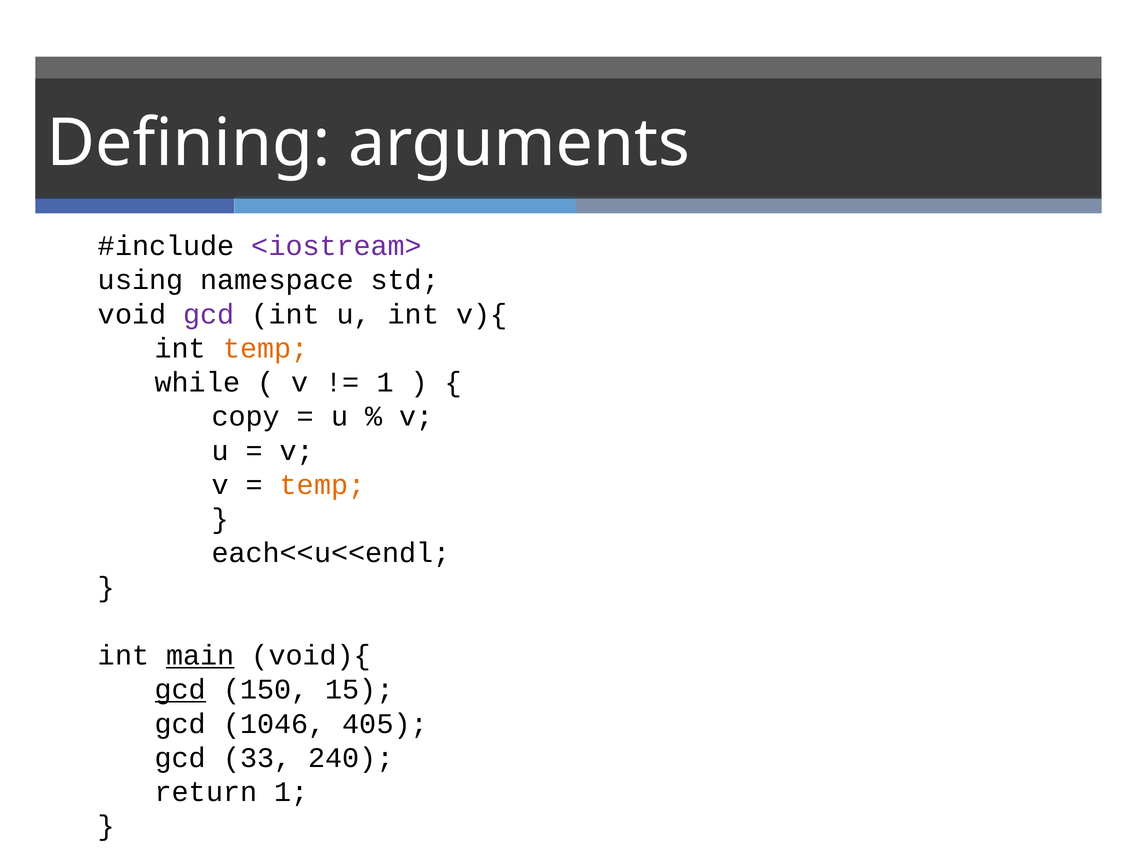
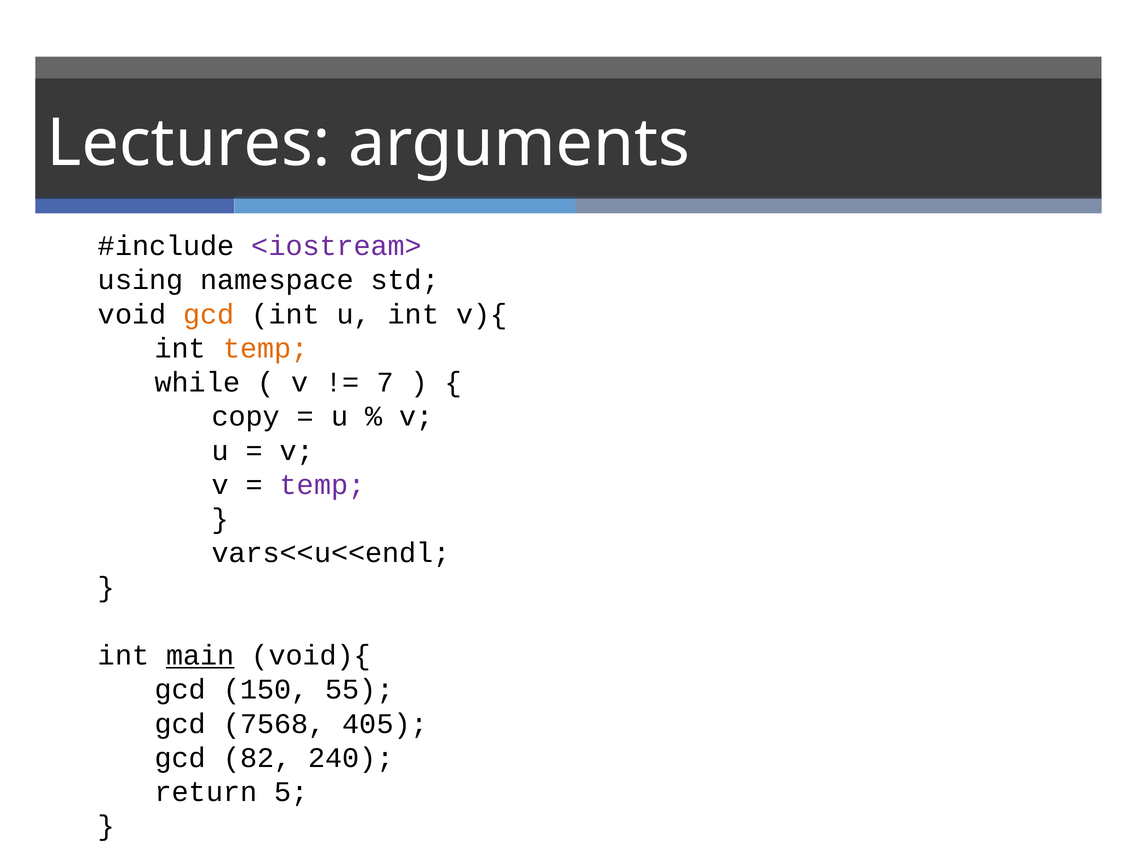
Defining: Defining -> Lectures (189, 143)
gcd colour: purple -> orange (209, 314)
1: 1 -> 7 (385, 382)
temp colour: orange -> purple (323, 485)
each<<u<<endl: each<<u<<endl -> vars<<u<<endl (331, 553)
gcd underline: present -> none (180, 689)
15: 15 -> 55 (359, 689)
1046: 1046 -> 7568 (274, 723)
33: 33 -> 82 (257, 758)
return 1: 1 -> 5 (291, 792)
